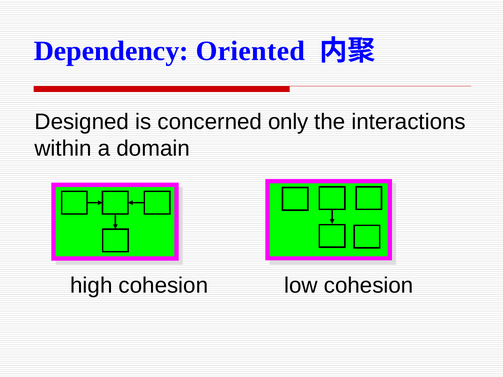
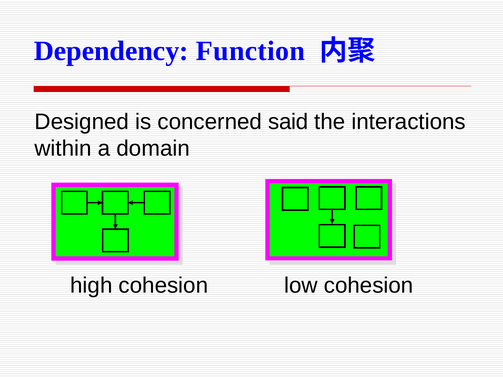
Oriented: Oriented -> Function (250, 51)
only: only -> said (288, 122)
